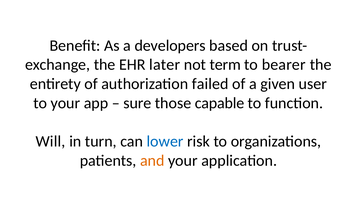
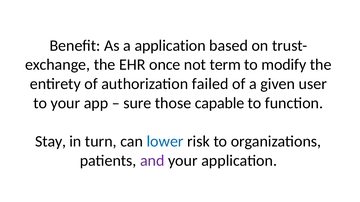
a developers: developers -> application (170, 46)
later: later -> once (165, 65)
bearer: bearer -> modify (284, 65)
Will: Will -> Stay (51, 142)
and colour: orange -> purple (152, 161)
